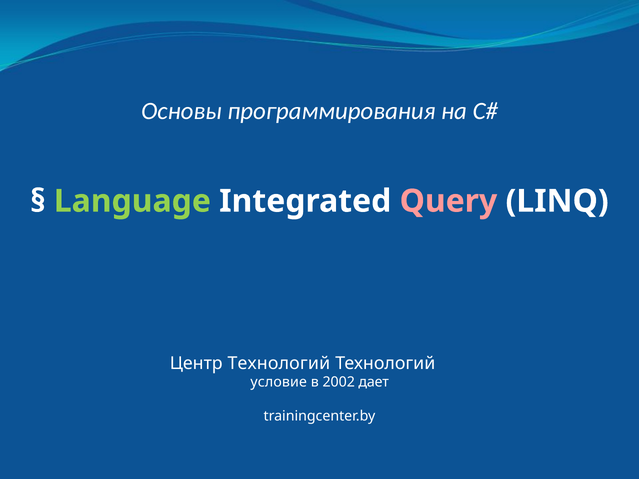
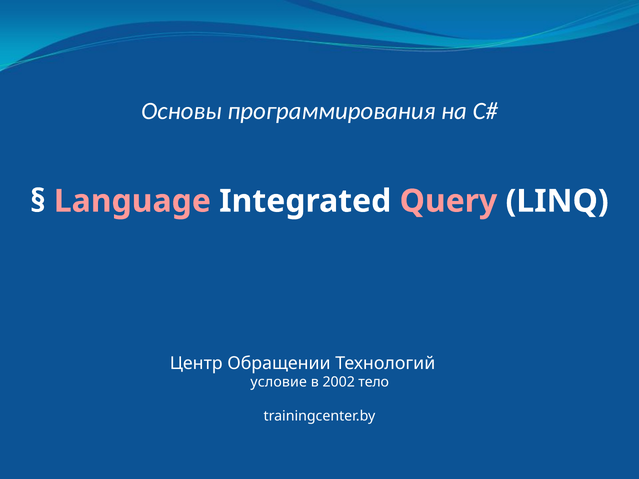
Language colour: light green -> pink (132, 201)
Центр Технологий: Технологий -> Обращении (279, 363)
дает: дает -> тело (374, 382)
